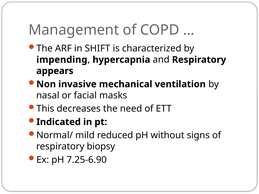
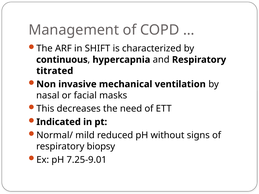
impending: impending -> continuous (62, 60)
appears: appears -> titrated (55, 71)
7.25-6.90: 7.25-6.90 -> 7.25-9.01 (87, 160)
